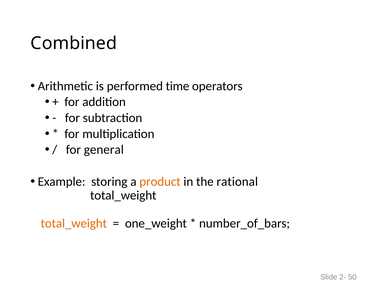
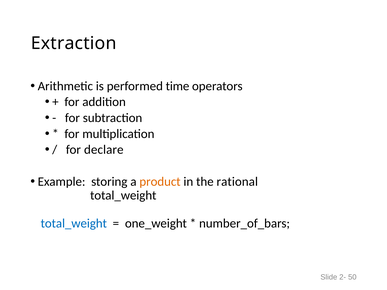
Combined: Combined -> Extraction (74, 43)
general: general -> declare (104, 150)
total_weight colour: orange -> blue (74, 224)
